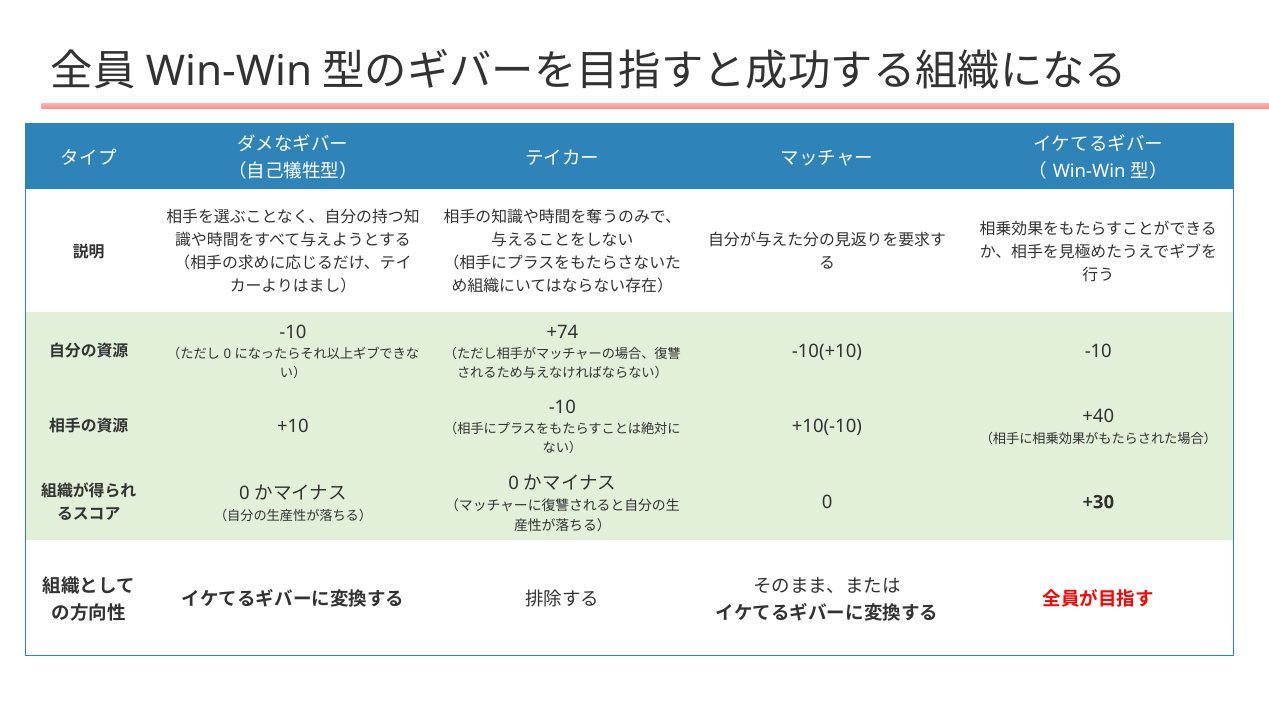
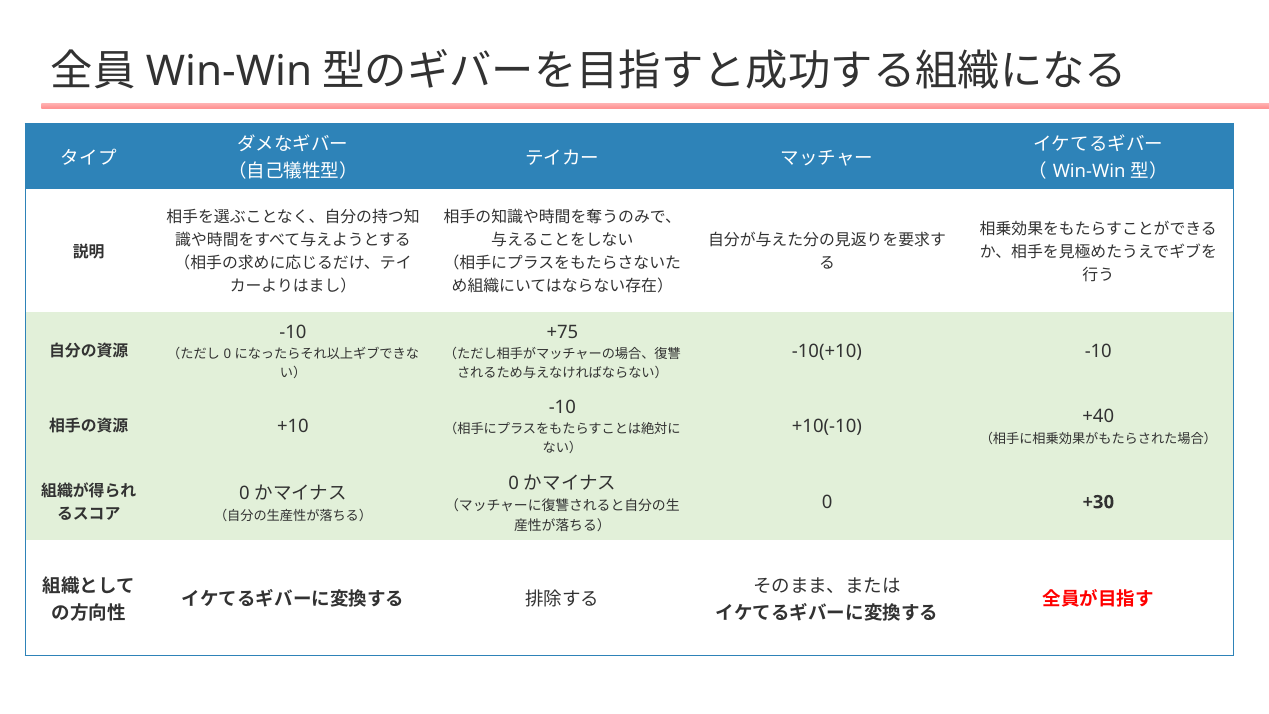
+74: +74 -> +75 (562, 332)
